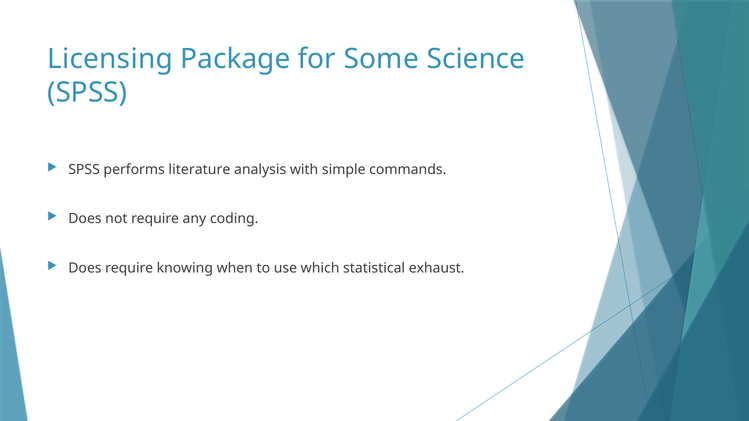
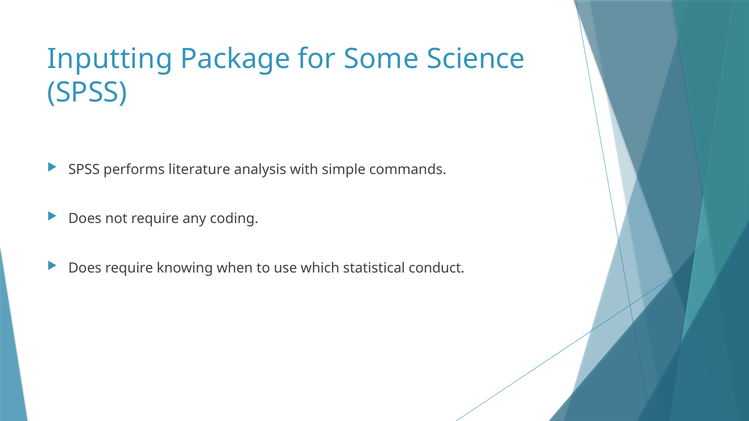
Licensing: Licensing -> Inputting (110, 59)
exhaust: exhaust -> conduct (437, 268)
